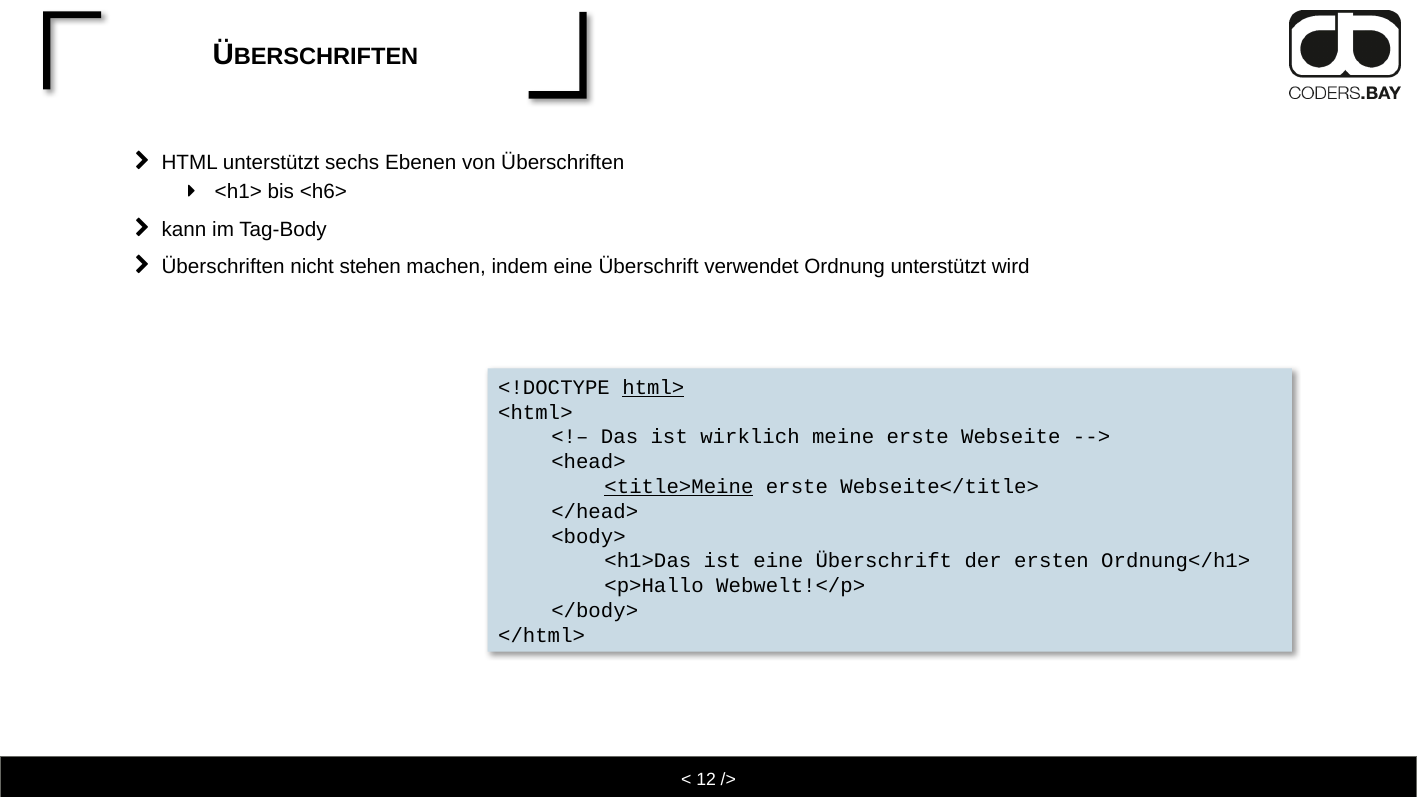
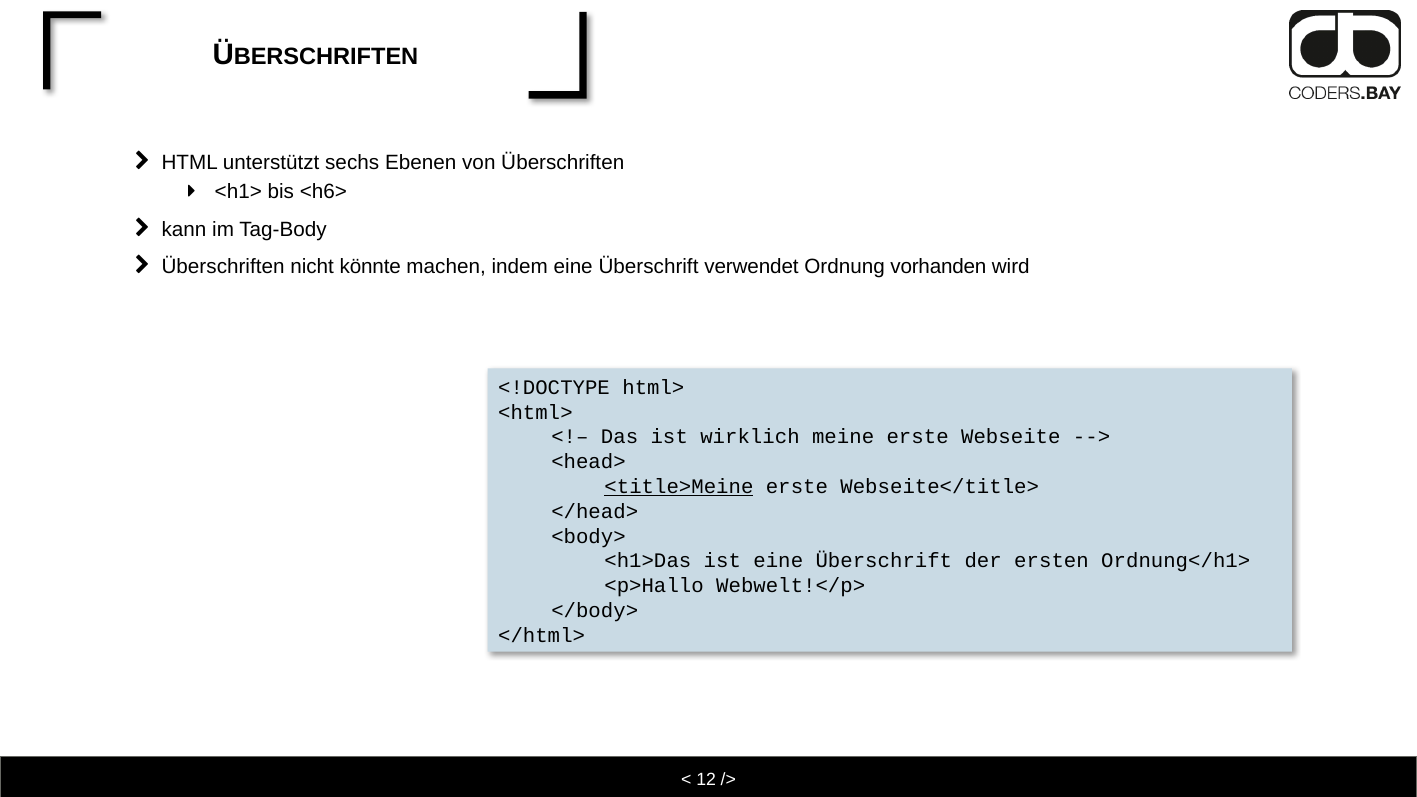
stehen: stehen -> könnte (370, 266)
Ordnung unterstützt: unterstützt -> vorhanden (938, 266)
html> underline: present -> none (653, 387)
